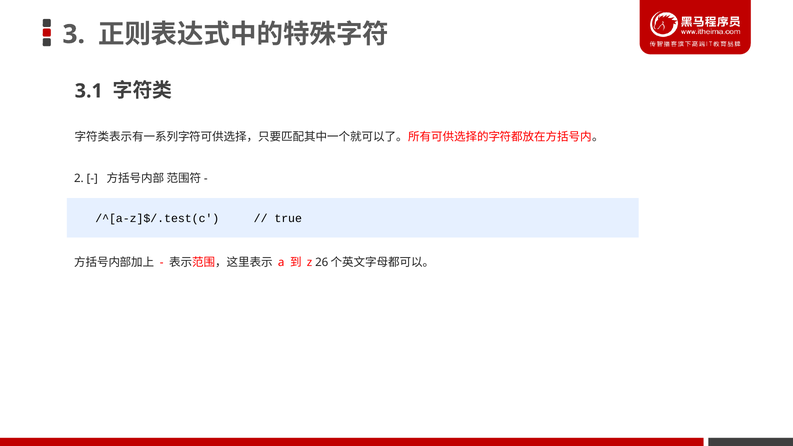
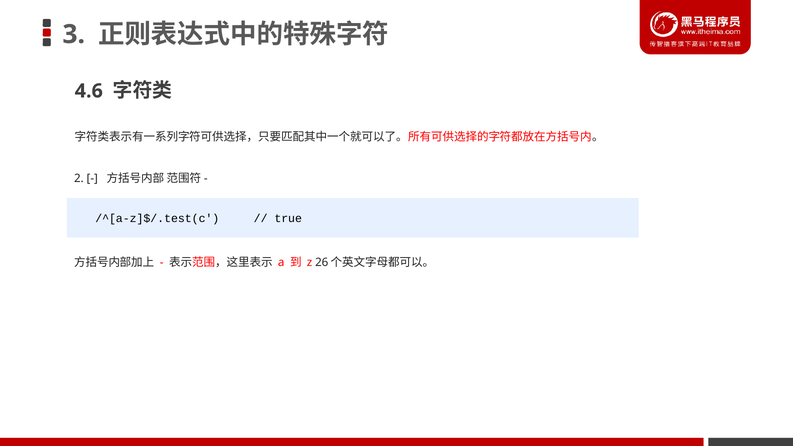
3.1: 3.1 -> 4.6 (89, 91)
